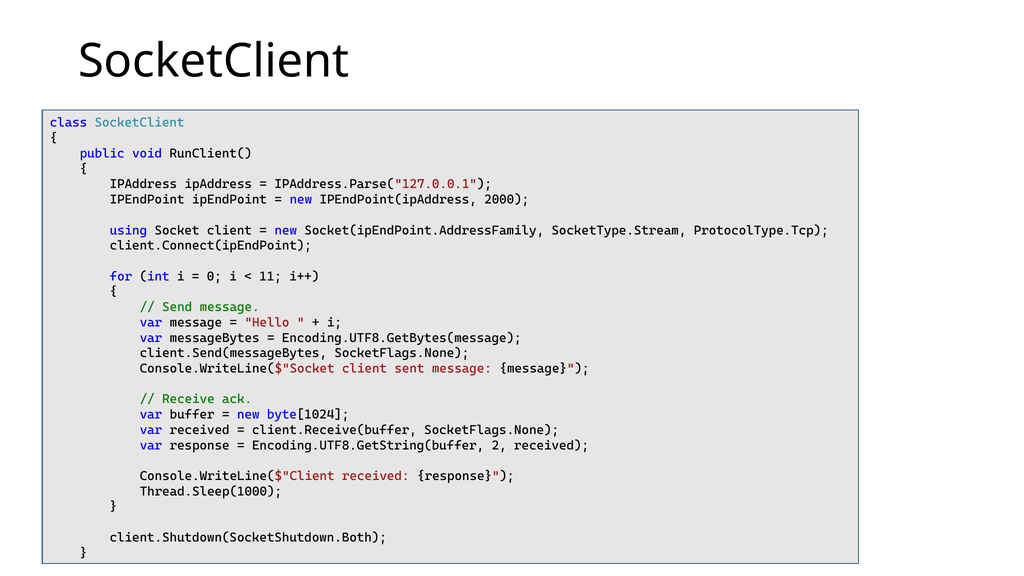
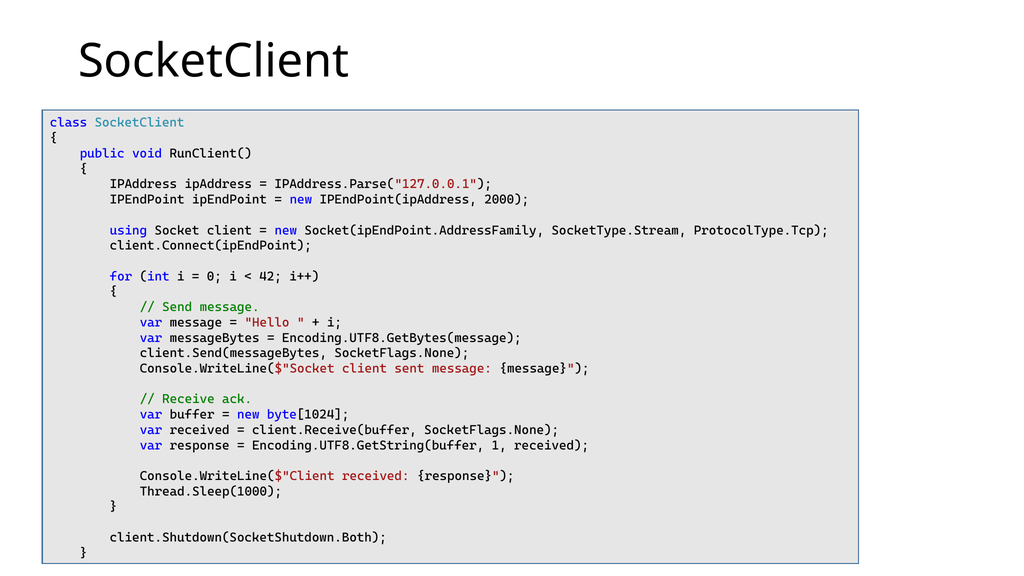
11: 11 -> 42 (271, 276)
2: 2 -> 1 (499, 445)
